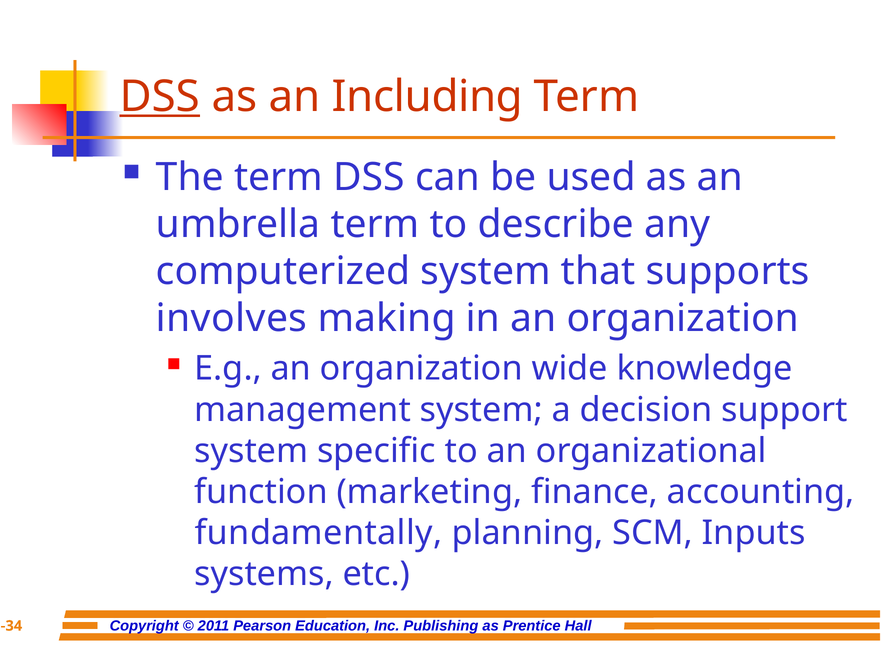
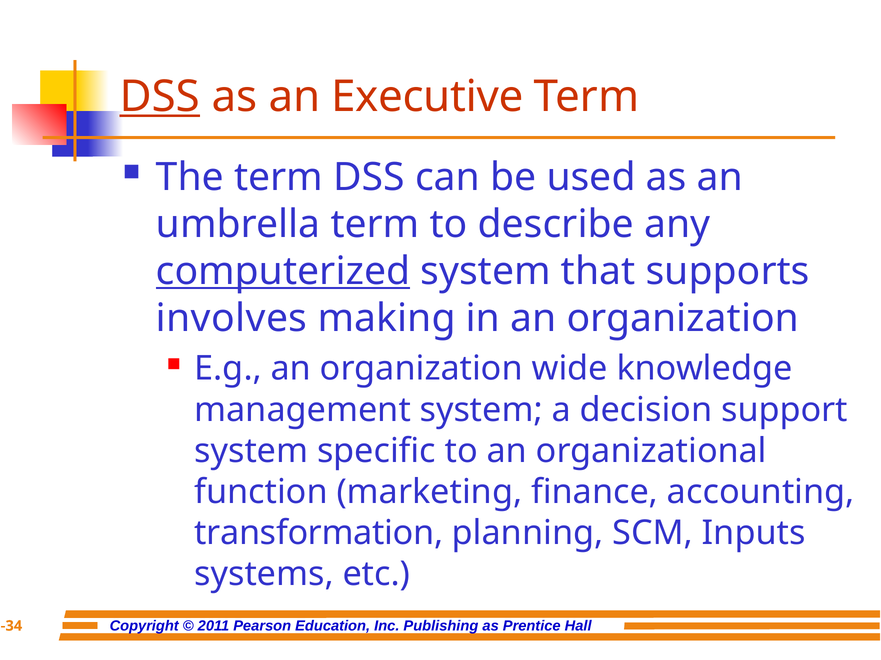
Including: Including -> Executive (427, 97)
computerized underline: none -> present (283, 271)
fundamentally: fundamentally -> transformation (319, 534)
